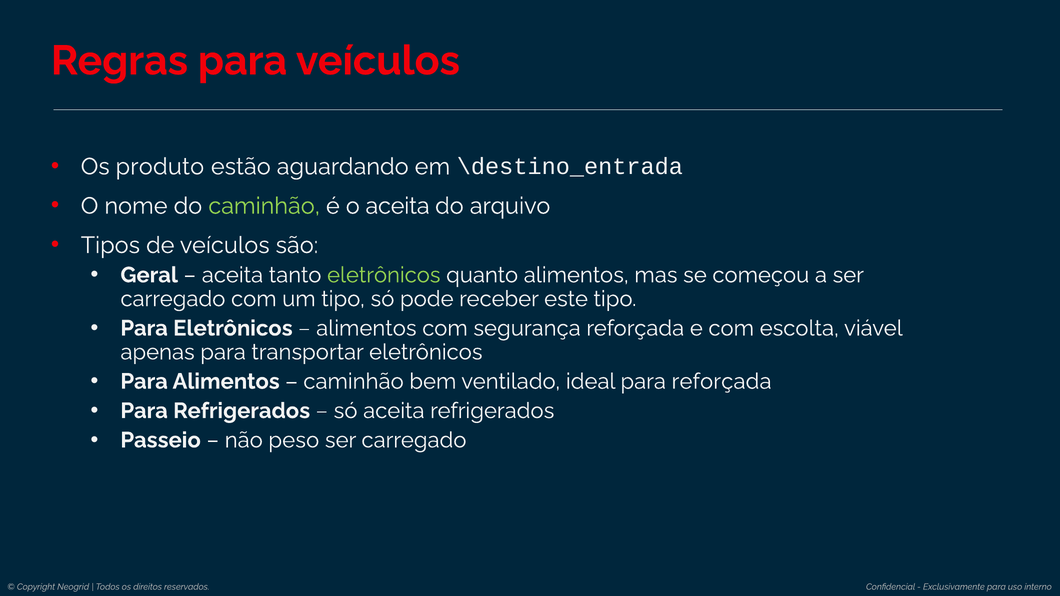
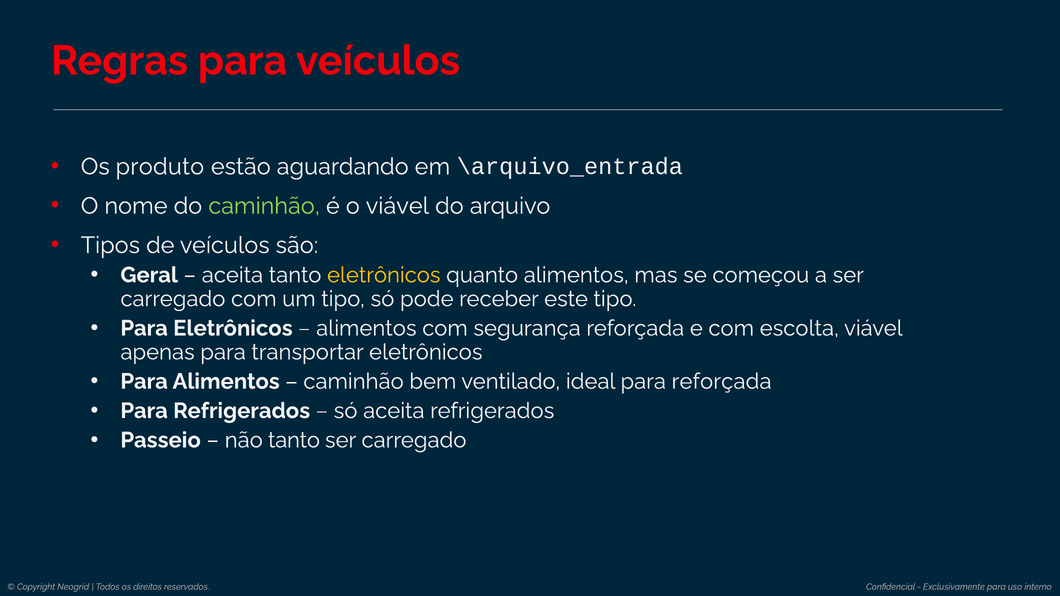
\destino_entrada: \destino_entrada -> \arquivo_entrada (570, 167)
o aceita: aceita -> viável (397, 206)
eletrônicos colour: light green -> yellow (384, 275)
não peso: peso -> tanto (294, 440)
